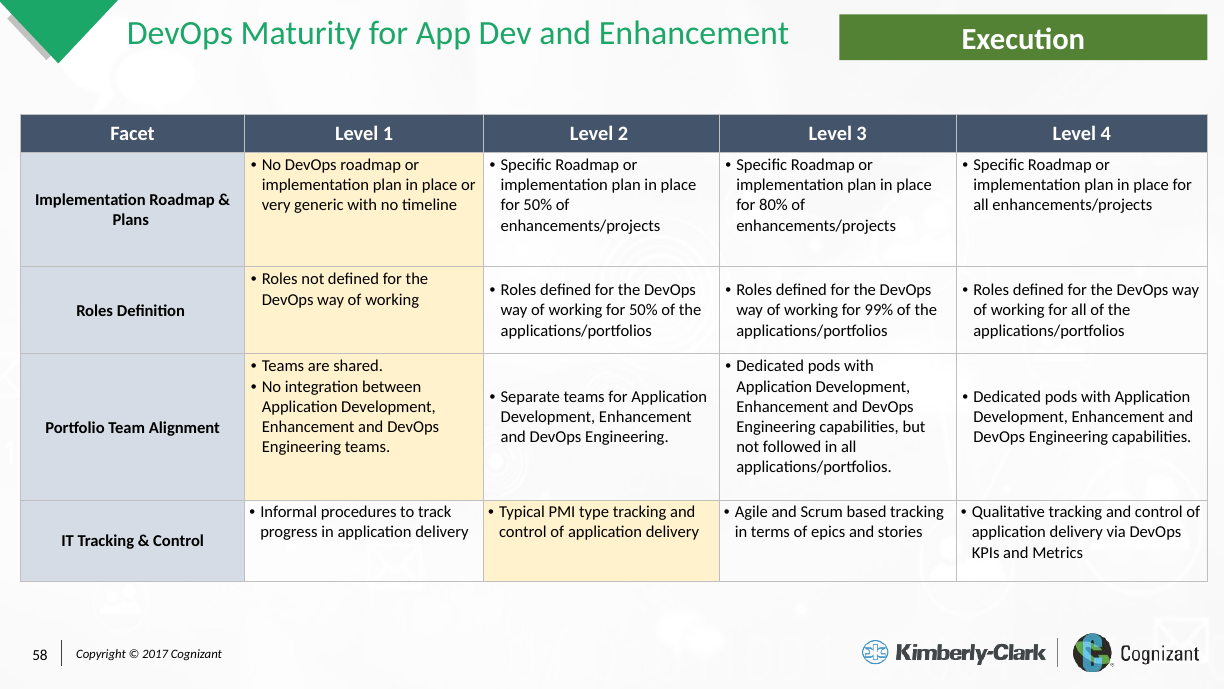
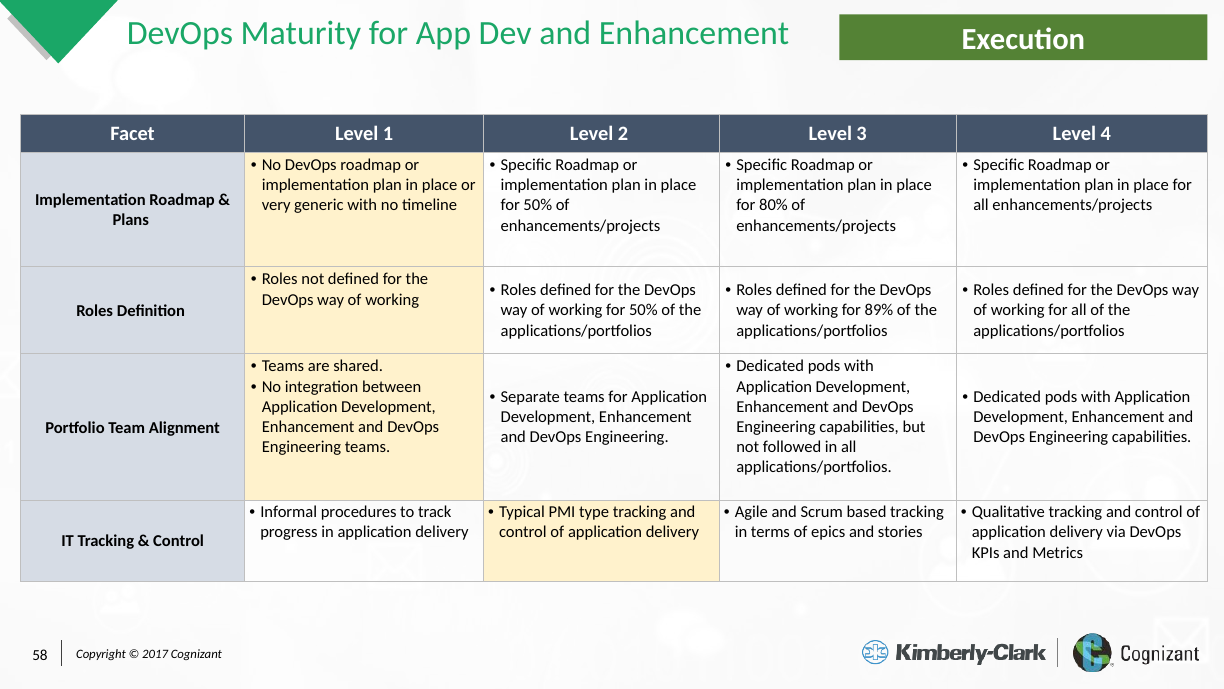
99%: 99% -> 89% (879, 310)
